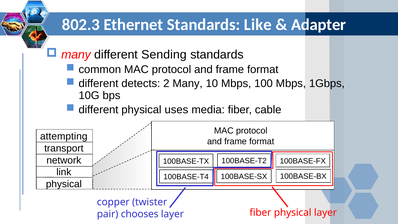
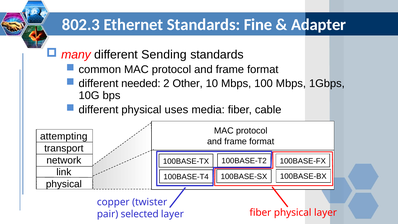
Like: Like -> Fine (258, 25)
detects: detects -> needed (141, 84)
2 Many: Many -> Other (188, 84)
chooses: chooses -> selected (140, 214)
